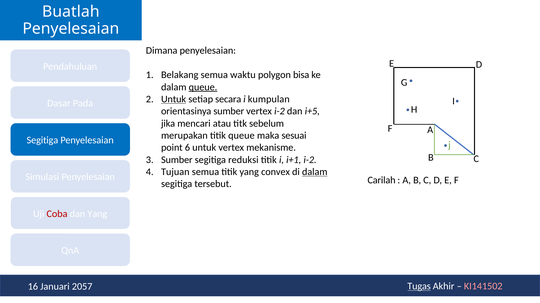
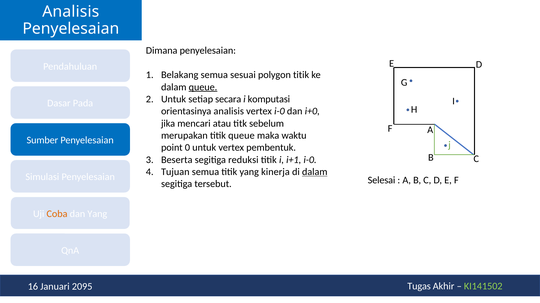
Buatlah: Buatlah -> Analisis (71, 12)
waktu: waktu -> sesuai (243, 75)
polygon bisa: bisa -> titik (301, 75)
Untuk underline: present -> none (174, 99)
kumpulan: kumpulan -> komputasi (269, 99)
orientasinya sumber: sumber -> analisis (229, 112)
vertex i-2: i-2 -> i-0 (279, 112)
i+5: i+5 -> i+0 (312, 112)
sesuai: sesuai -> waktu (294, 136)
Segitiga: Segitiga -> Sumber (42, 140)
6: 6 -> 0 (187, 148)
mekanisme: mekanisme -> pembentuk (271, 148)
Sumber: Sumber -> Beserta (177, 160)
i+1 i-2: i-2 -> i-0 (310, 160)
convex: convex -> kinerja (275, 172)
Carilah: Carilah -> Selesai (382, 181)
Coba colour: red -> orange (57, 214)
Tugas underline: present -> none (419, 287)
KI141502 colour: pink -> light green (483, 287)
2057: 2057 -> 2095 (82, 287)
